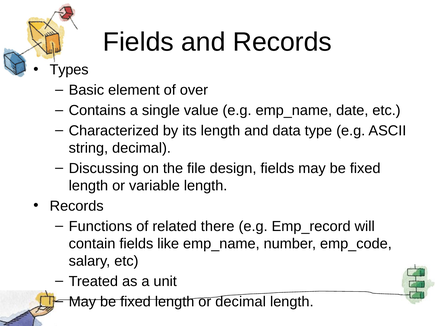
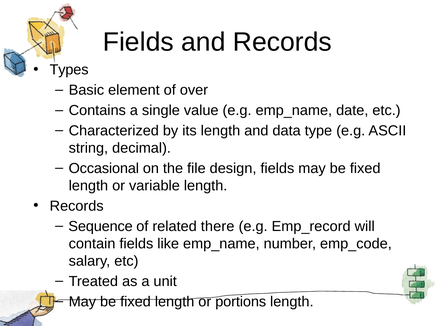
Discussing: Discussing -> Occasional (104, 168)
Functions: Functions -> Sequence (101, 226)
or decimal: decimal -> portions (241, 302)
